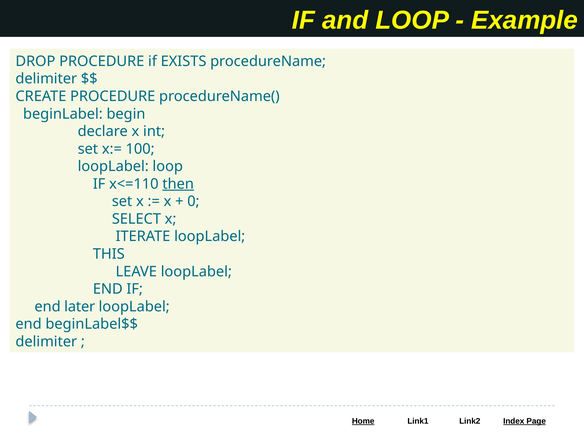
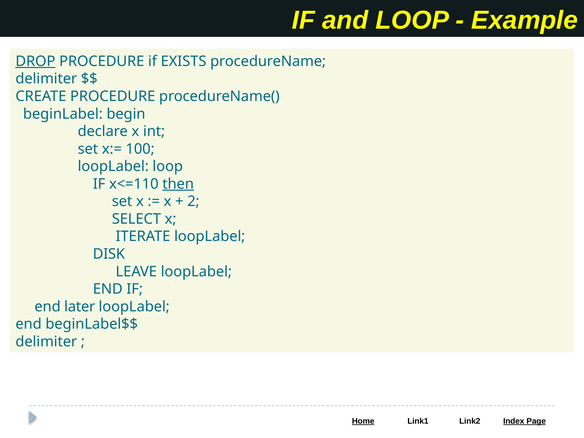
DROP underline: none -> present (35, 61)
0: 0 -> 2 (193, 201)
THIS: THIS -> DISK (109, 254)
